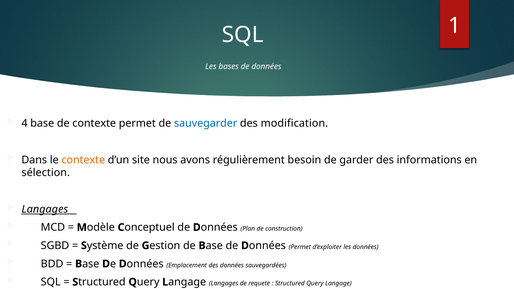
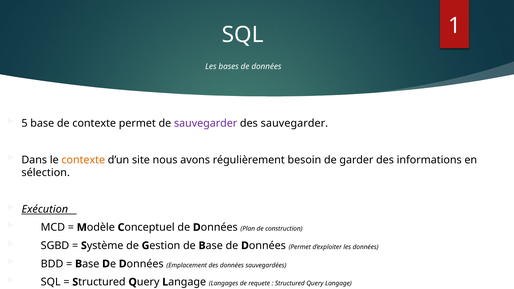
4: 4 -> 5 (25, 123)
sauvegarder colour: blue -> purple (206, 123)
des modification: modification -> sauvegarder (294, 123)
Langages: Langages -> Exécution (45, 209)
